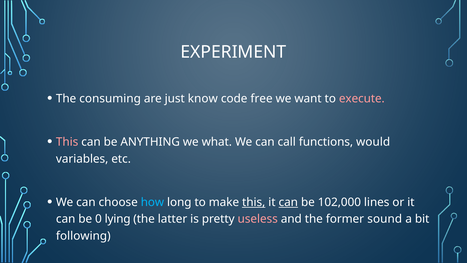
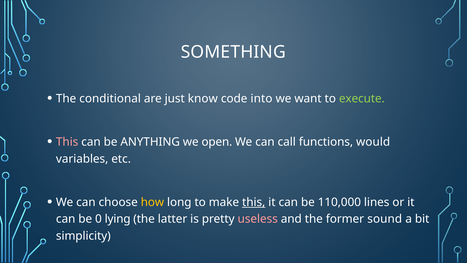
EXPERIMENT: EXPERIMENT -> SOMETHING (233, 52)
consuming: consuming -> conditional (110, 99)
free: free -> into (261, 99)
execute colour: pink -> light green (362, 99)
what: what -> open (217, 142)
how colour: light blue -> yellow (152, 202)
can underline: present -> none (288, 202)
102,000: 102,000 -> 110,000 (339, 202)
following: following -> simplicity (83, 236)
